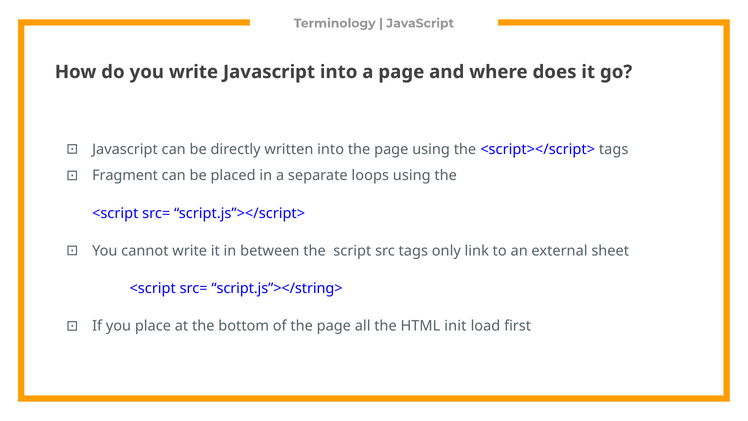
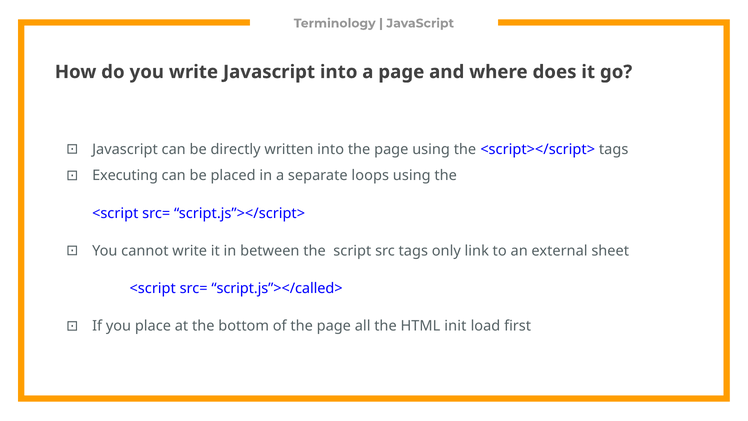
Fragment: Fragment -> Executing (125, 175)
script.js”></string>: script.js”></string> -> script.js”></called> (277, 288)
